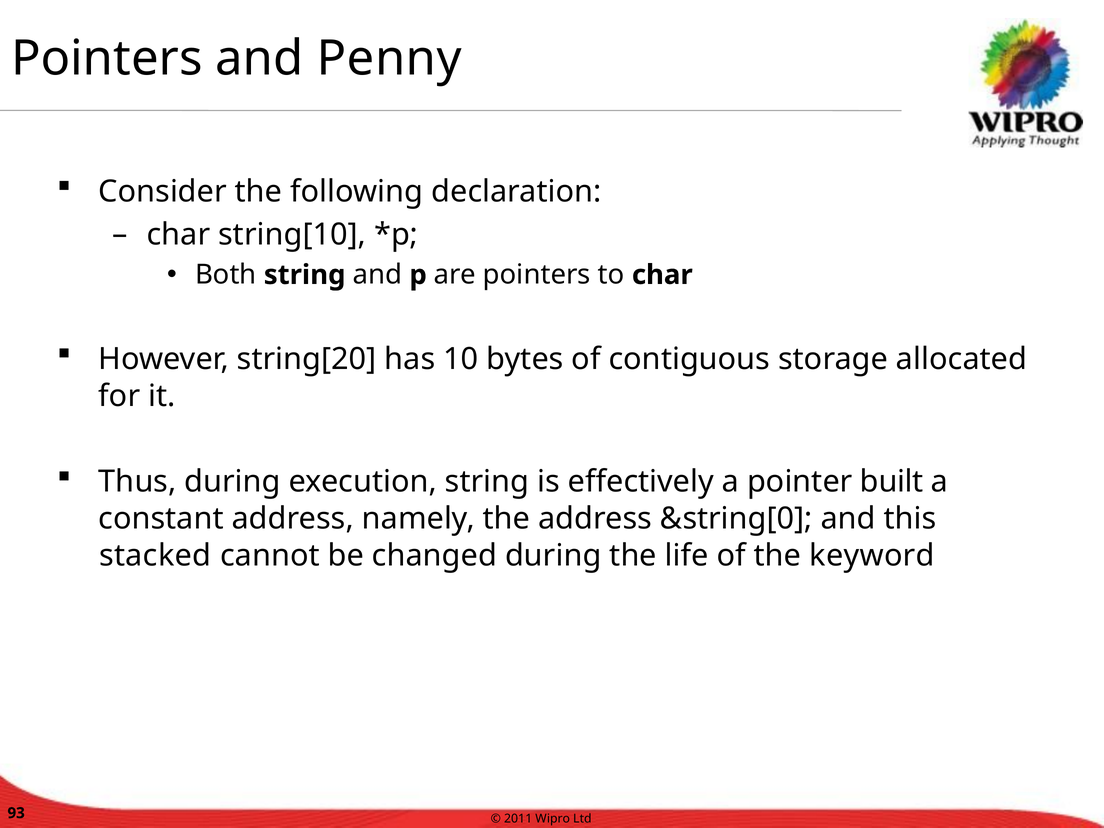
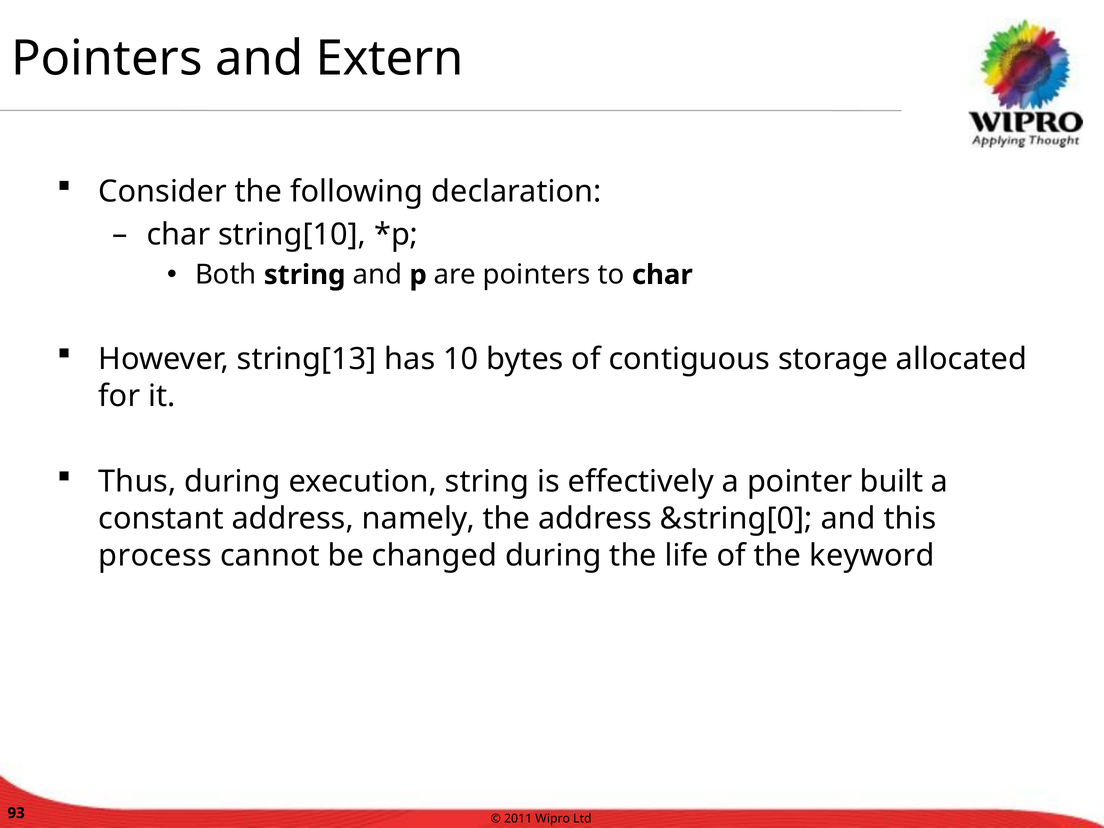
Penny: Penny -> Extern (390, 59)
string[20: string[20 -> string[13 (307, 359)
stacked: stacked -> process (155, 555)
